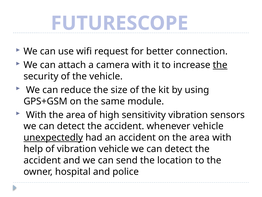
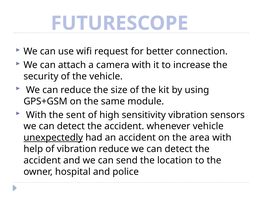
the underline: present -> none (220, 65)
With the area: area -> sent (76, 115)
vibration vehicle: vehicle -> reduce (114, 149)
